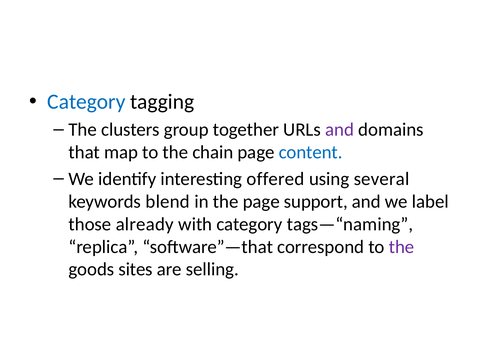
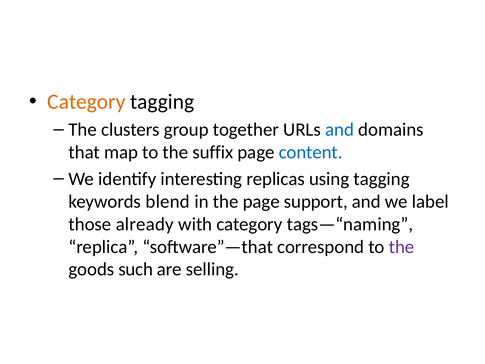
Category colour: blue -> orange (86, 102)
and colour: purple -> blue (340, 130)
chain: chain -> suffix (213, 152)
offered: offered -> replicas (276, 179)
using several: several -> tagging (382, 179)
sites: sites -> such (136, 269)
